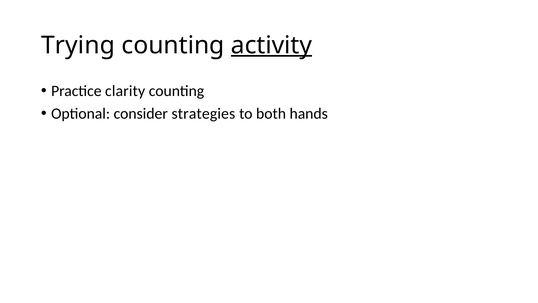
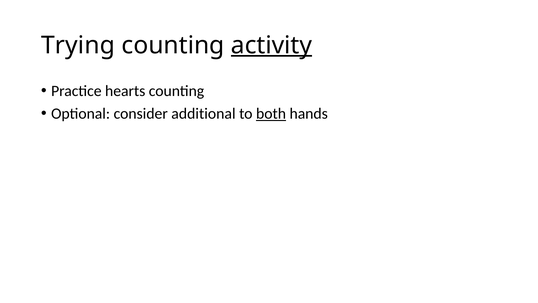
clarity: clarity -> hearts (125, 91)
strategies: strategies -> additional (203, 114)
both underline: none -> present (271, 114)
